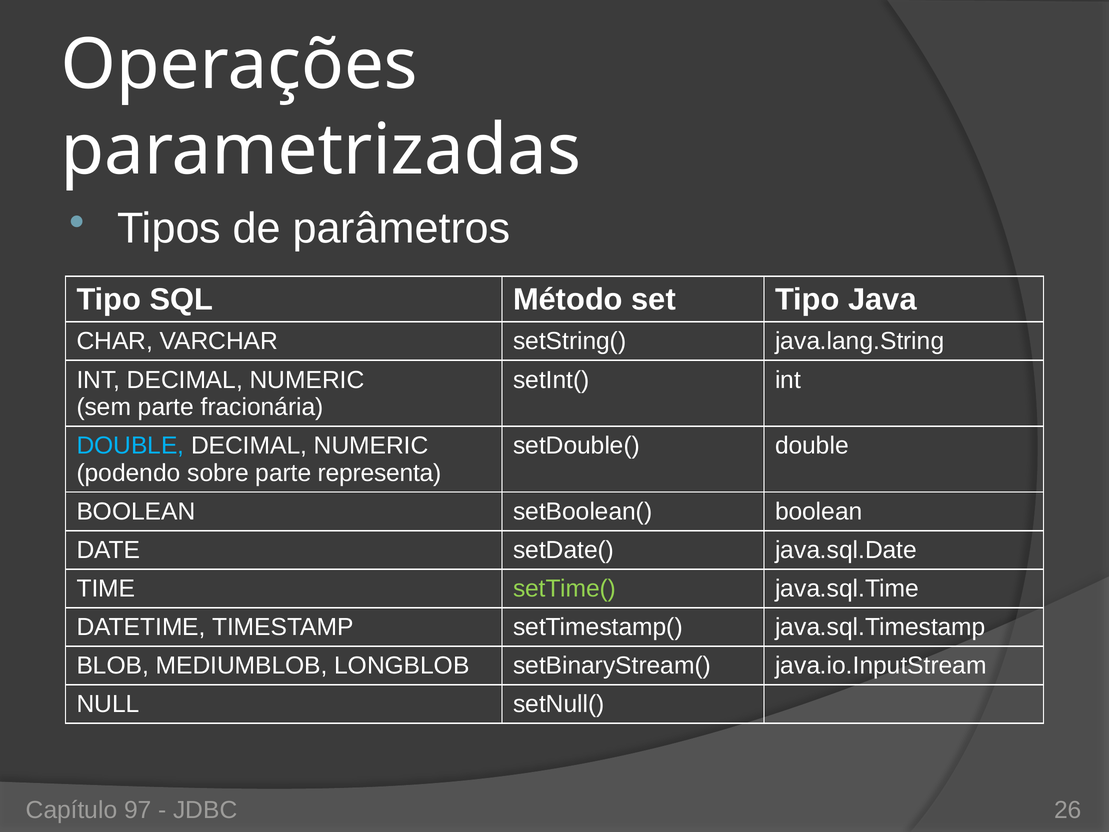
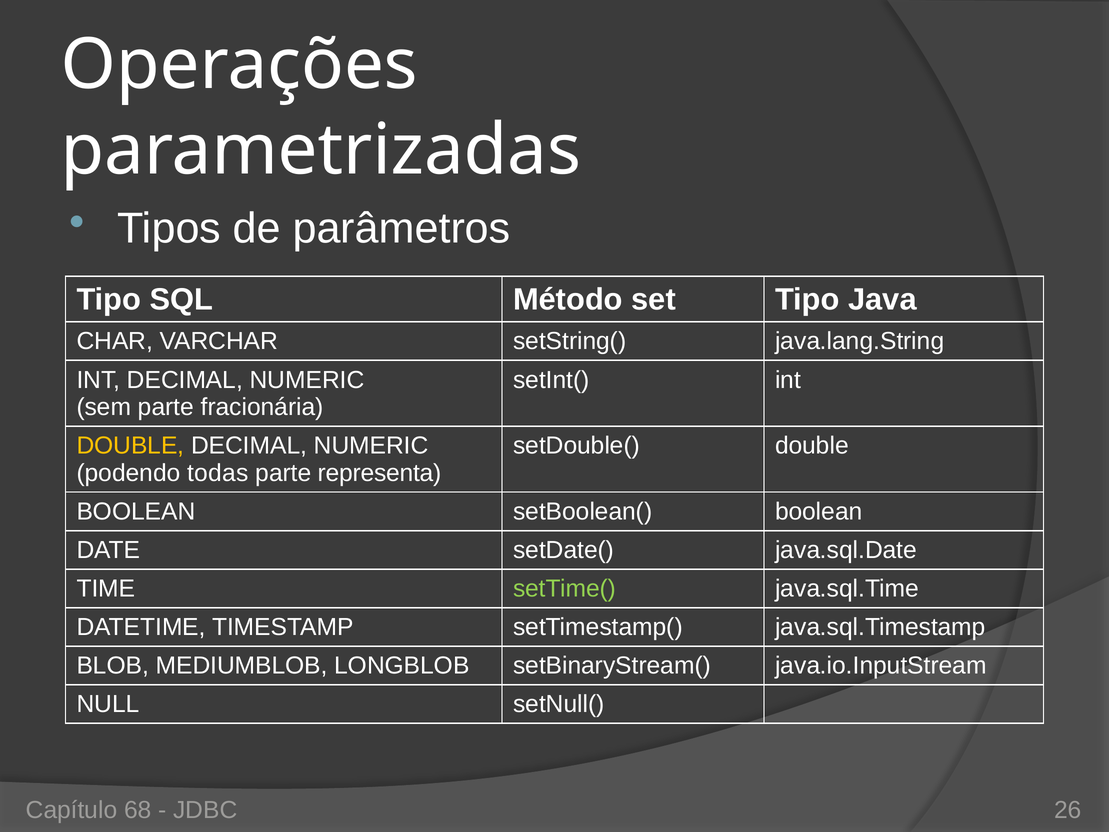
DOUBLE colour: light blue -> yellow (130, 446)
sobre: sobre -> todas (218, 473)
97: 97 -> 68 (138, 810)
